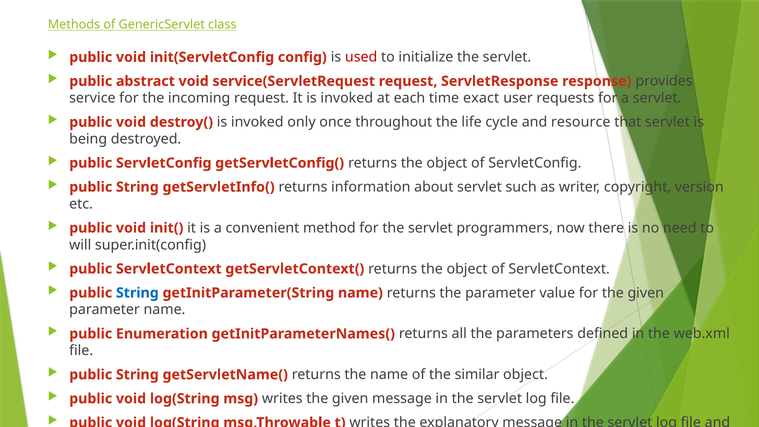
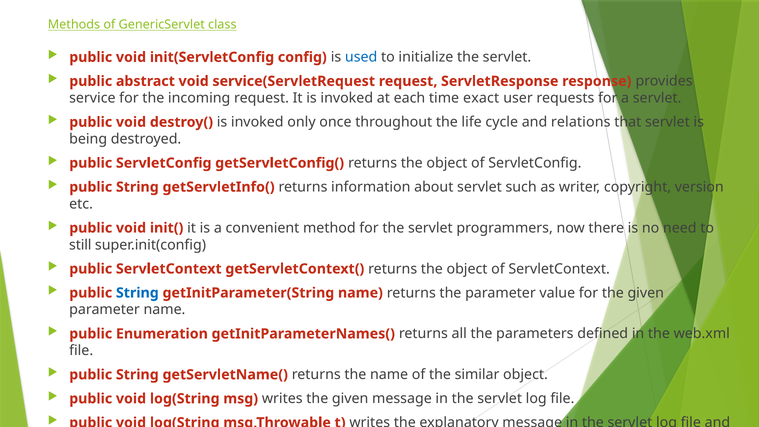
used colour: red -> blue (361, 57)
resource: resource -> relations (581, 122)
will: will -> still (80, 245)
